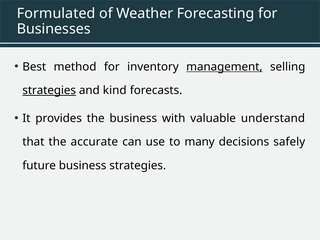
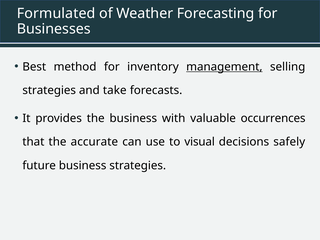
strategies underline: present -> none (49, 90)
kind: kind -> take (115, 90)
understand: understand -> occurrences (273, 118)
many: many -> visual (200, 142)
